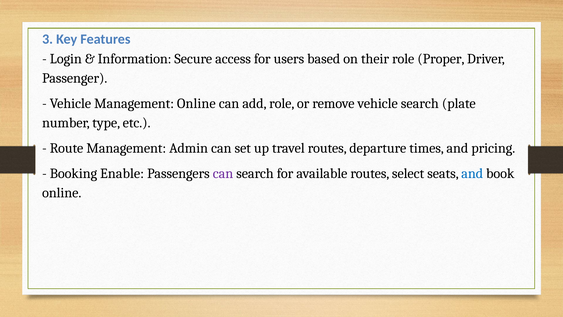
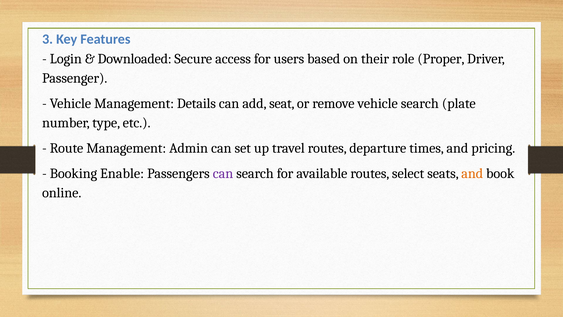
Information: Information -> Downloaded (135, 59)
Management Online: Online -> Details (196, 103)
add role: role -> seat (282, 103)
and colour: blue -> orange (472, 173)
